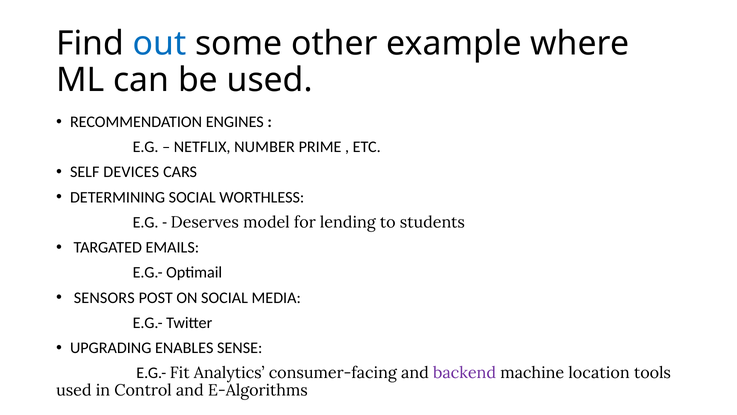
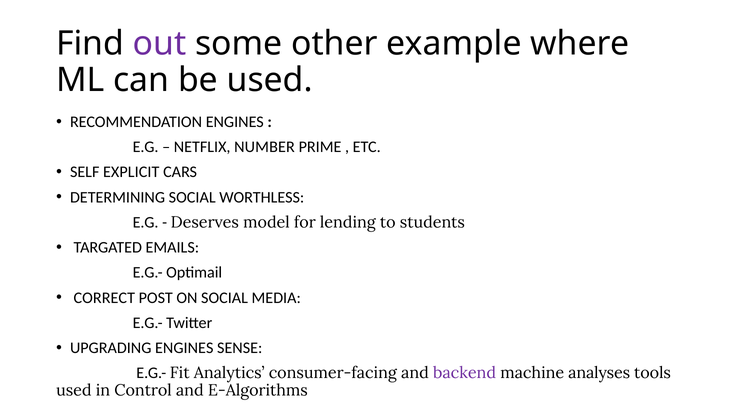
out colour: blue -> purple (160, 44)
DEVICES: DEVICES -> EXPLICIT (131, 172)
SENSORS: SENSORS -> CORRECT (104, 297)
UPGRADING ENABLES: ENABLES -> ENGINES (184, 348)
location: location -> analyses (599, 373)
